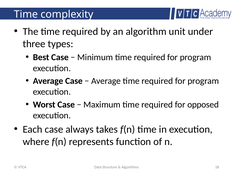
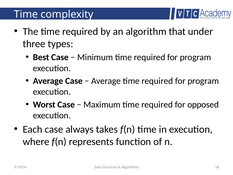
unit: unit -> that (177, 31)
